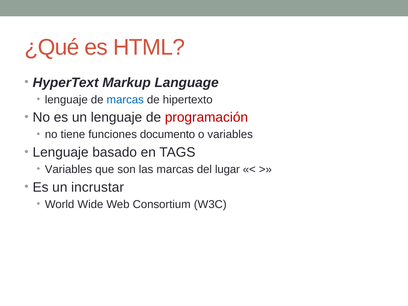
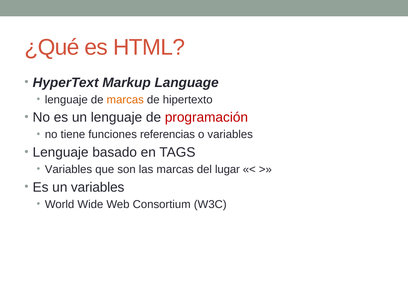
marcas colour: blue -> orange (125, 100)
documento: documento -> referencias (168, 135)
un incrustar: incrustar -> variables (98, 187)
